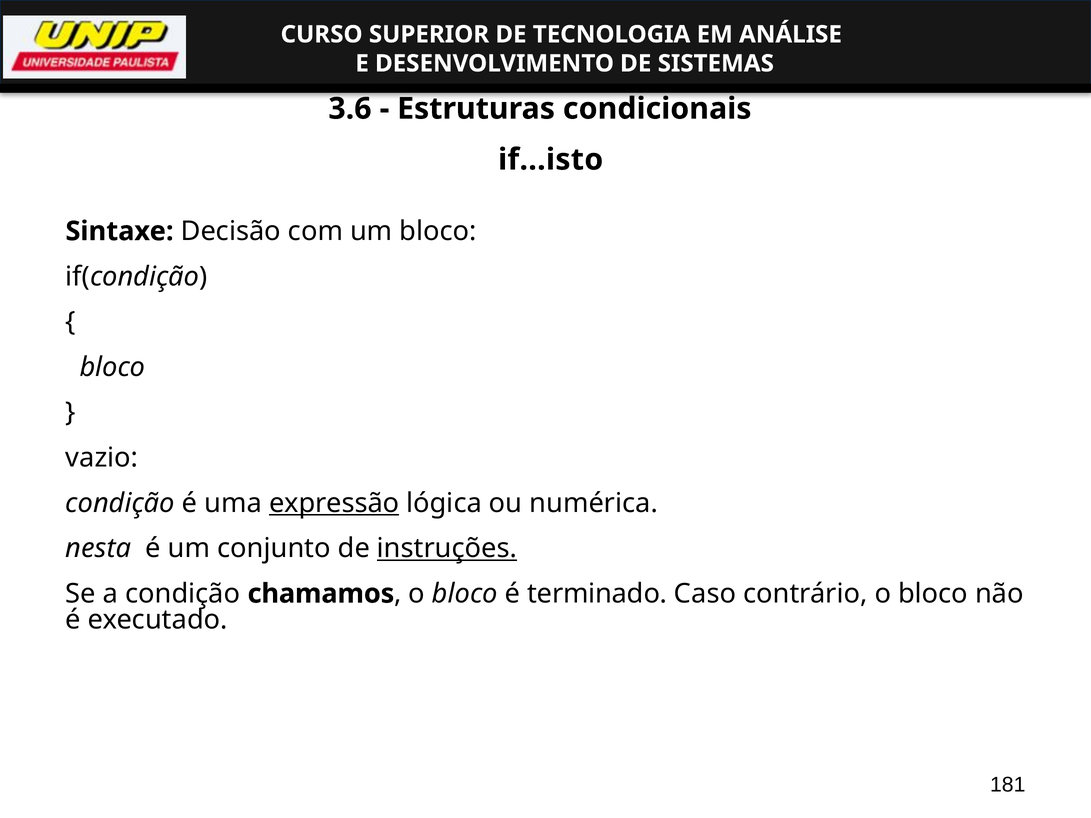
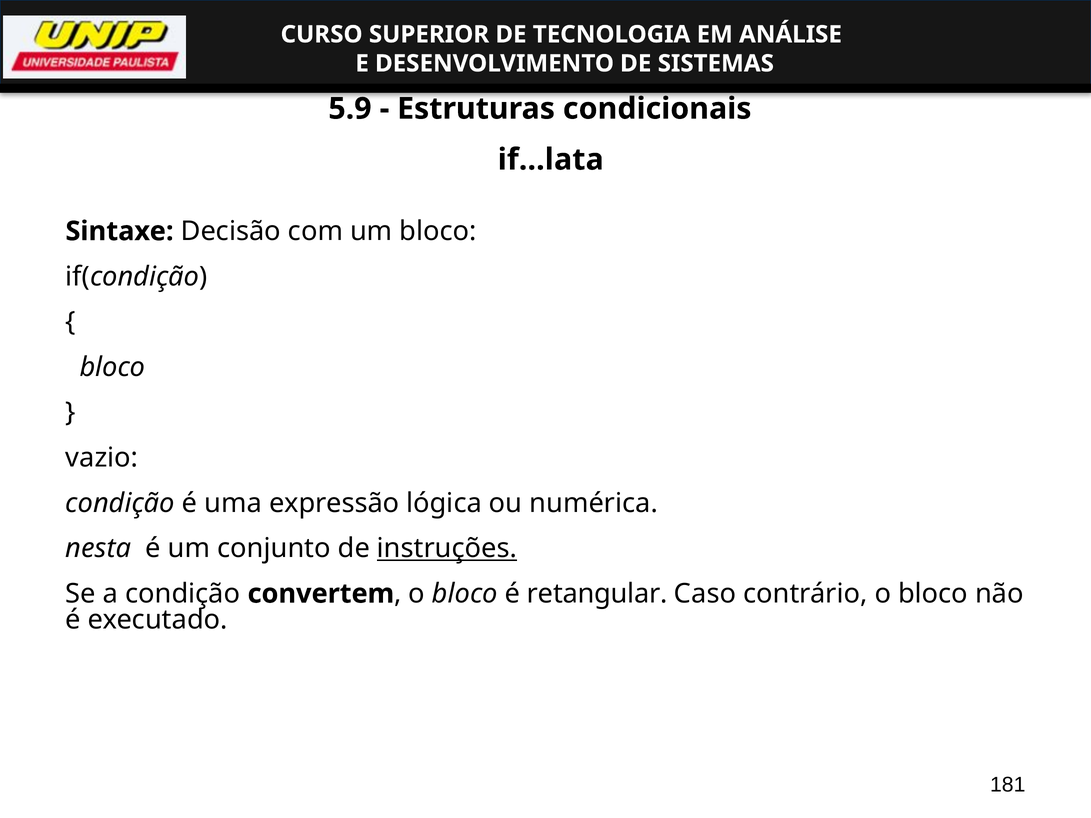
3.6: 3.6 -> 5.9 (350, 109)
if...isto: if...isto -> if...lata (551, 160)
expressão underline: present -> none (334, 503)
chamamos: chamamos -> convertem (321, 594)
terminado: terminado -> retangular (597, 594)
